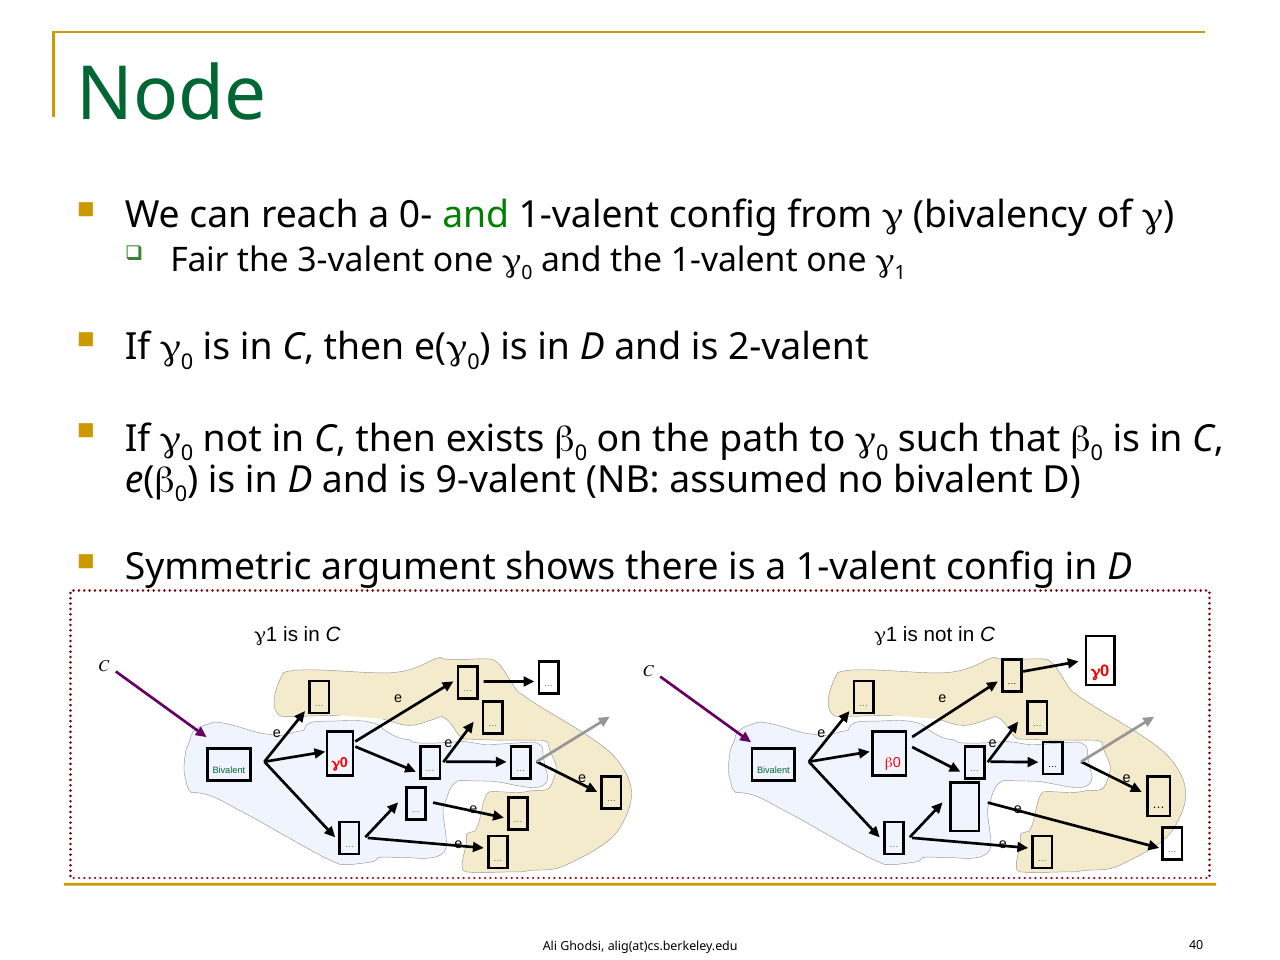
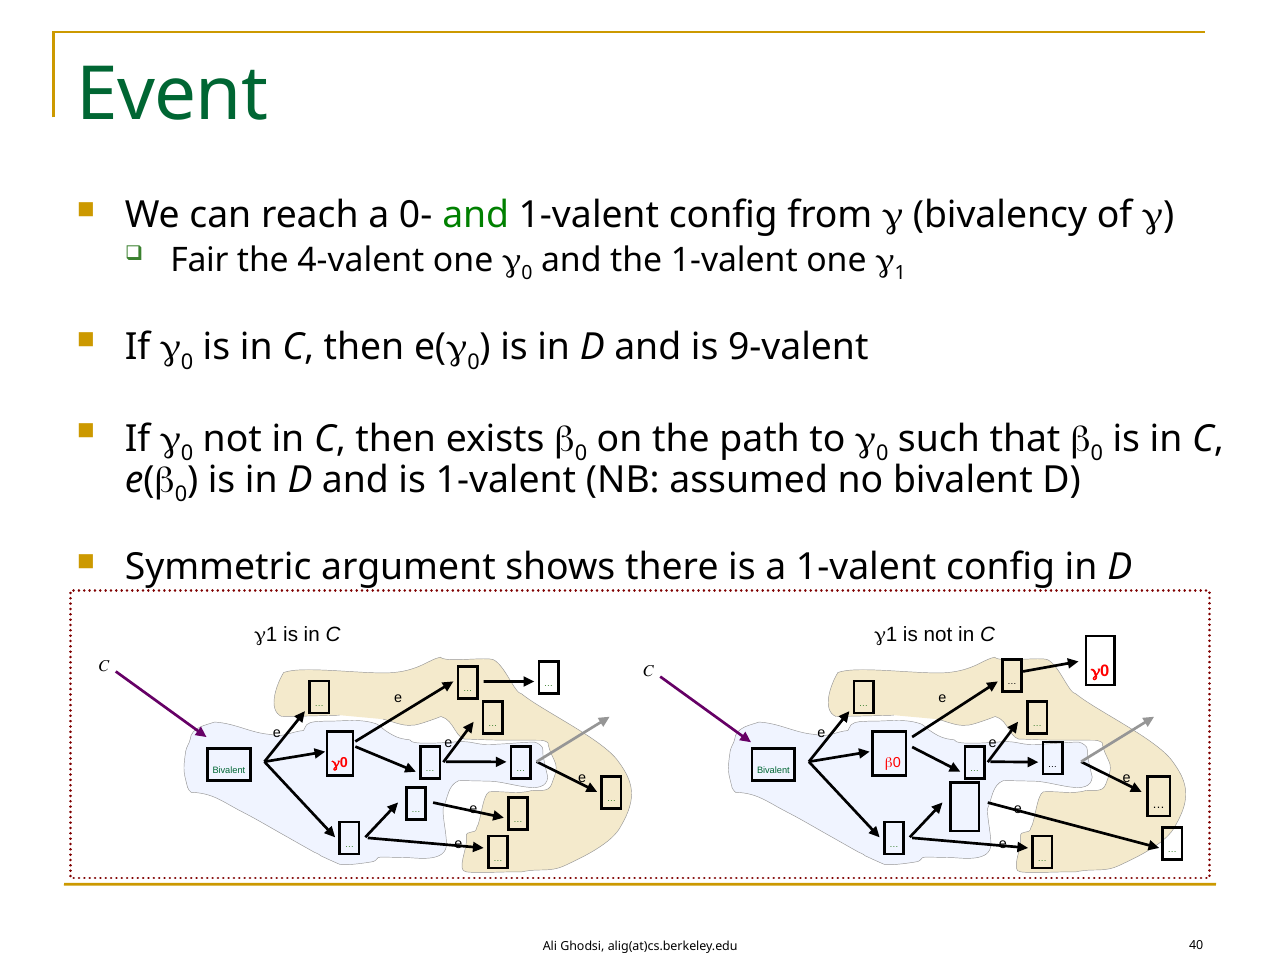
Node: Node -> Event (172, 95)
3-valent: 3-valent -> 4-valent (361, 260)
2-valent: 2-valent -> 9-valent (798, 347)
is 9-valent: 9-valent -> 1-valent (506, 480)
